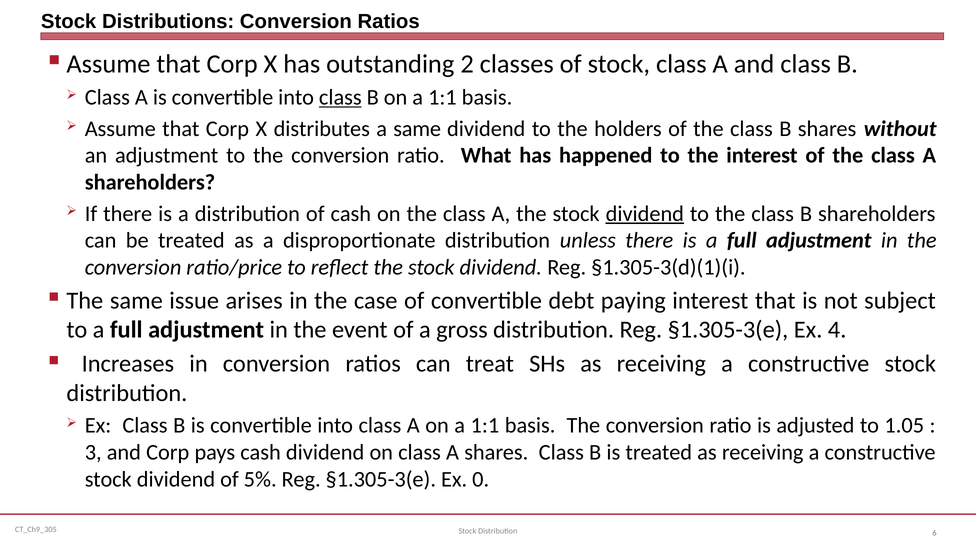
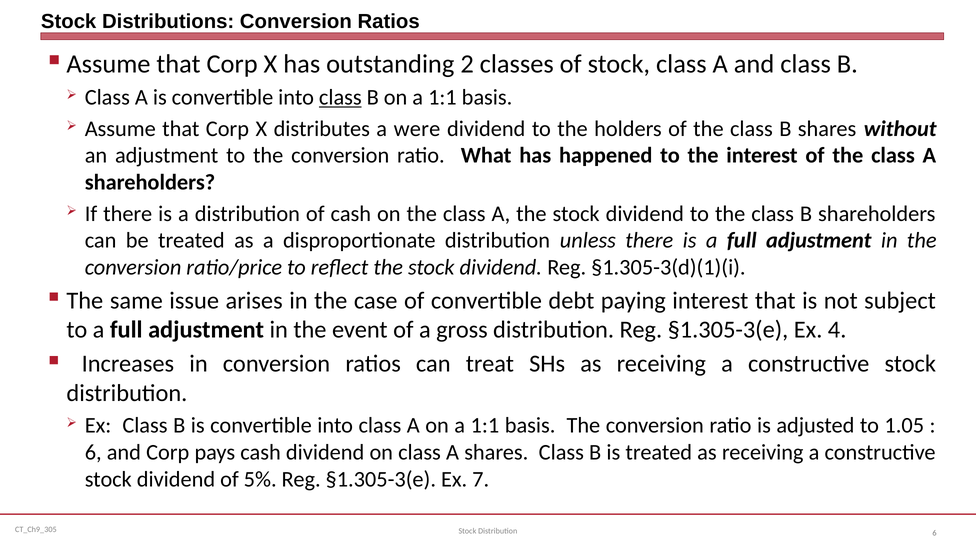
a same: same -> were (417, 129)
dividend underline: present -> none (645, 214)
3: 3 -> 6 (93, 452)
0: 0 -> 7 (481, 479)
